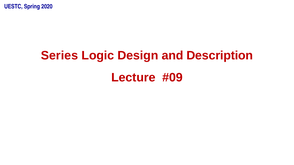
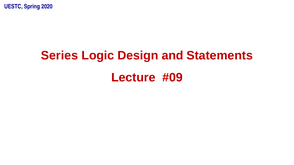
Description: Description -> Statements (220, 56)
